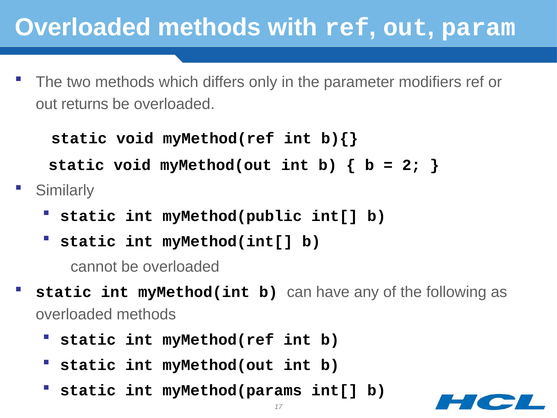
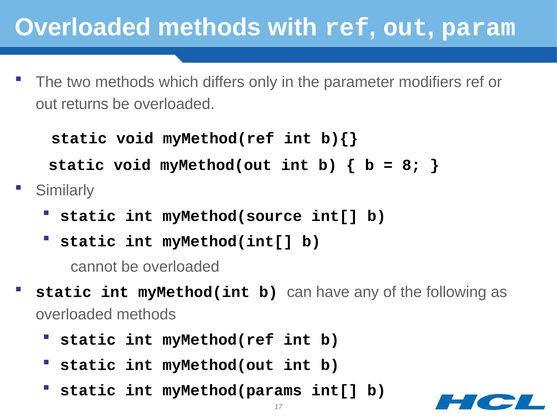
2: 2 -> 8 (411, 165)
myMethod(public: myMethod(public -> myMethod(source (232, 216)
